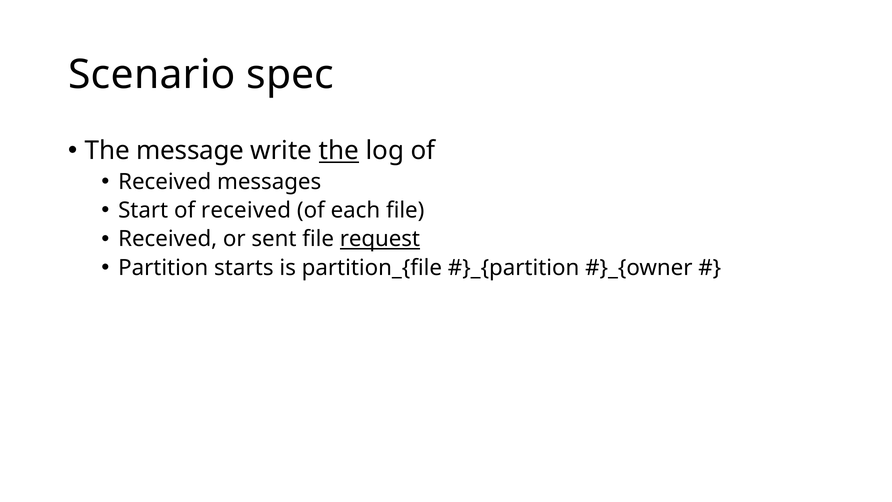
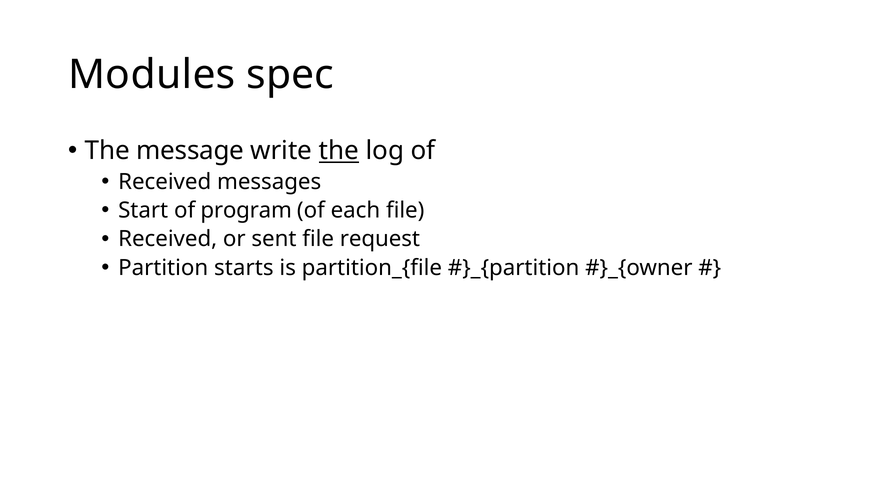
Scenario: Scenario -> Modules (152, 75)
of received: received -> program (246, 210)
request underline: present -> none (380, 239)
